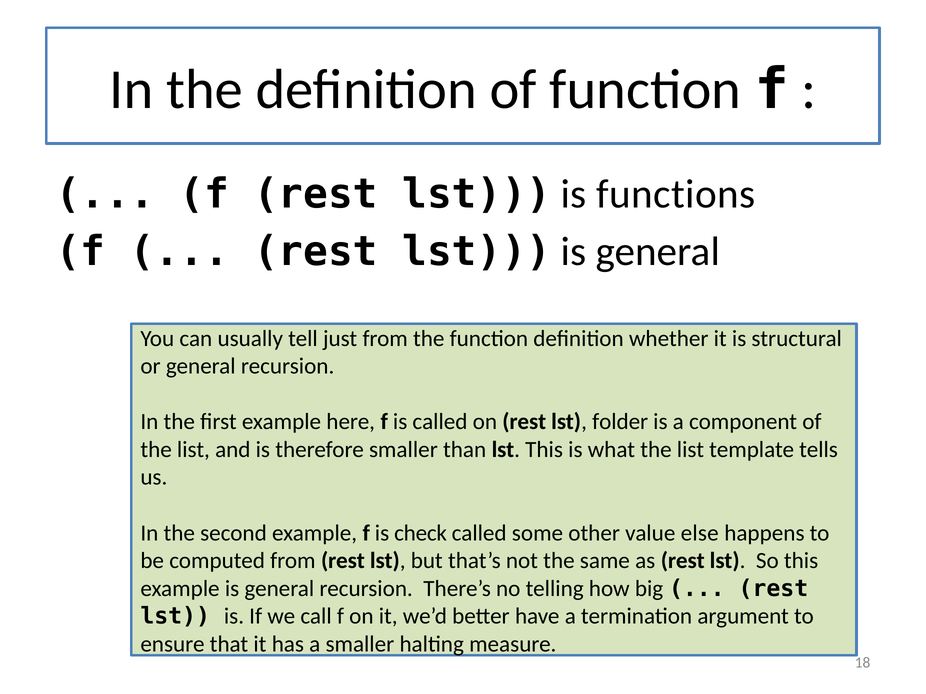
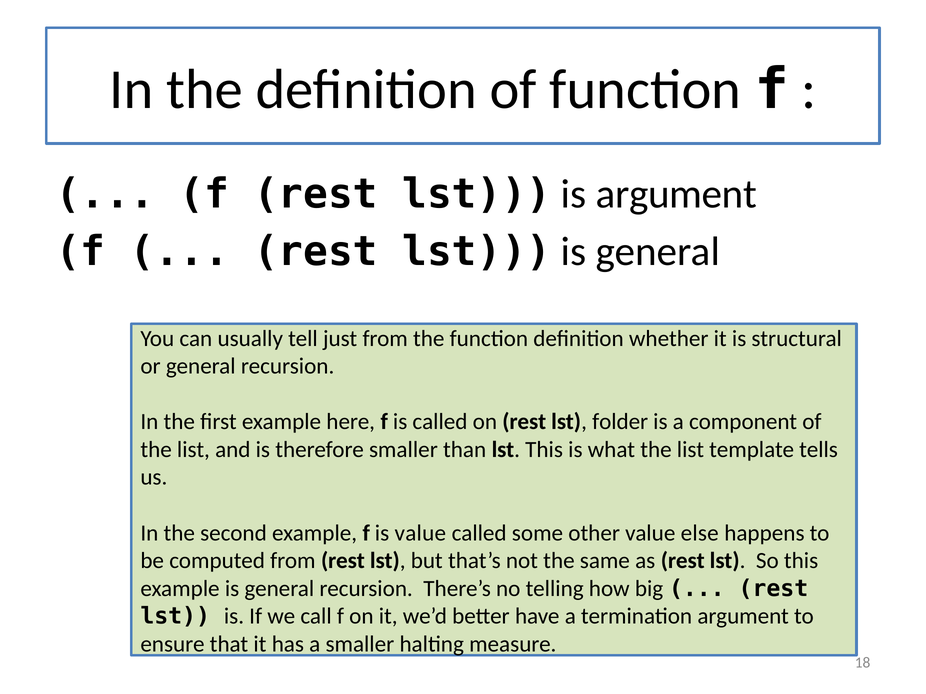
is functions: functions -> argument (676, 194)
is check: check -> value (420, 533)
